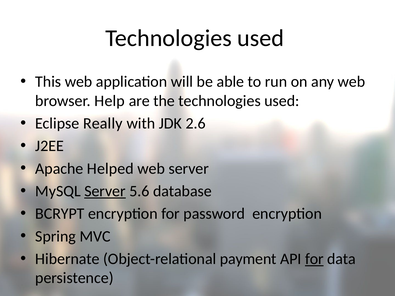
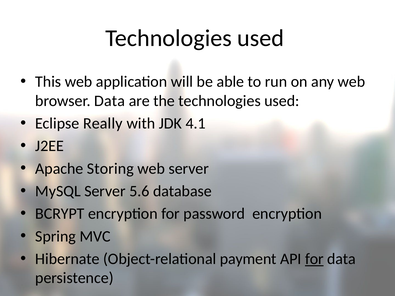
browser Help: Help -> Data (110, 101)
2.6: 2.6 -> 4.1 (196, 123)
Helped: Helped -> Storing (110, 169)
Server underline: present -> none (105, 191)
